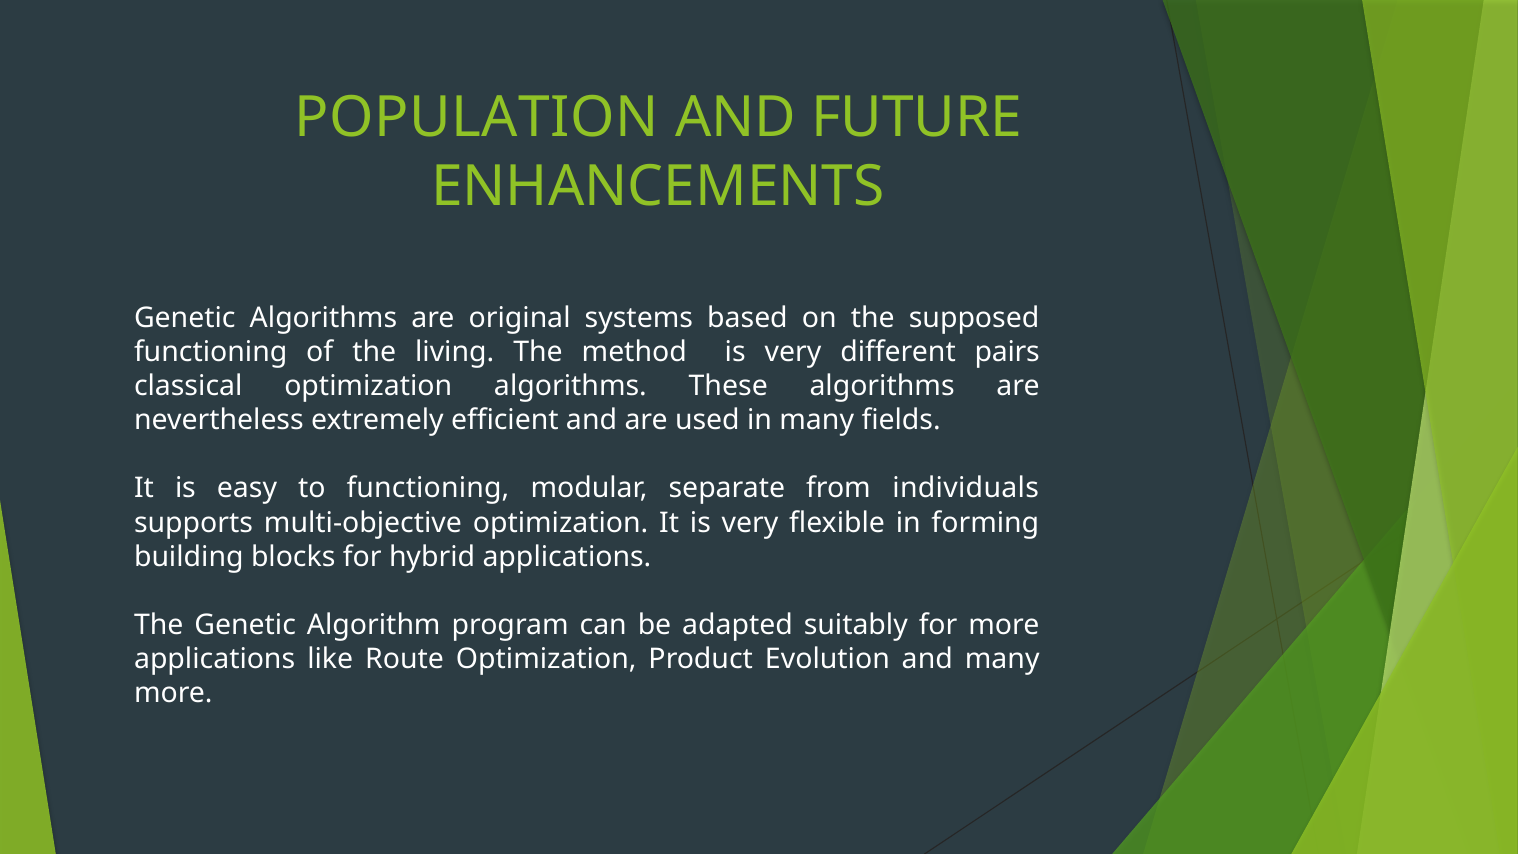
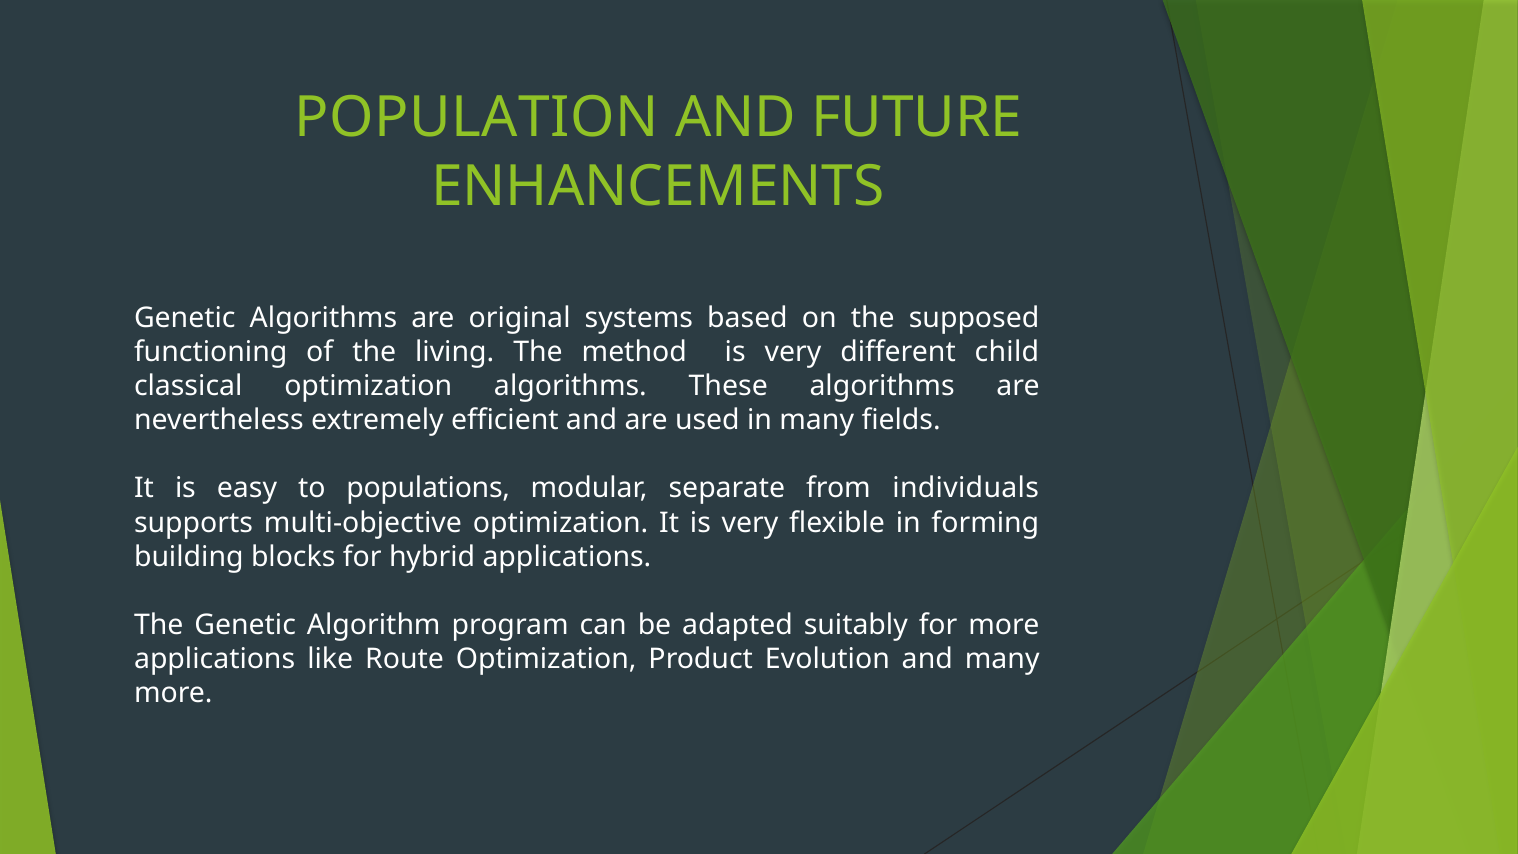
pairs: pairs -> child (1007, 352)
to functioning: functioning -> populations (428, 488)
